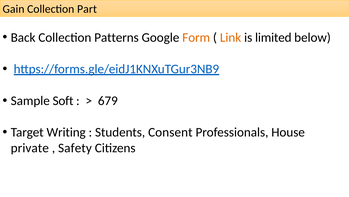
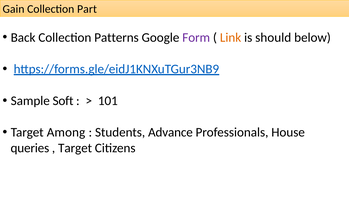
Form colour: orange -> purple (196, 37)
limited: limited -> should (273, 37)
679: 679 -> 101 (108, 101)
Writing: Writing -> Among (66, 132)
Consent: Consent -> Advance (170, 132)
private: private -> queries (30, 148)
Safety: Safety -> Target (75, 148)
